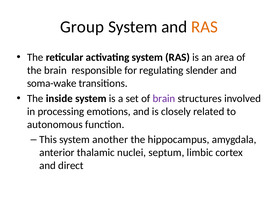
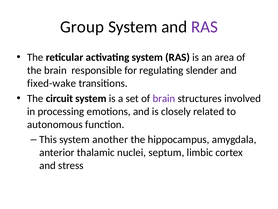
RAS colour: orange -> purple (204, 27)
soma-wake: soma-wake -> fixed-wake (52, 83)
inside: inside -> circuit (59, 98)
direct: direct -> stress (71, 165)
